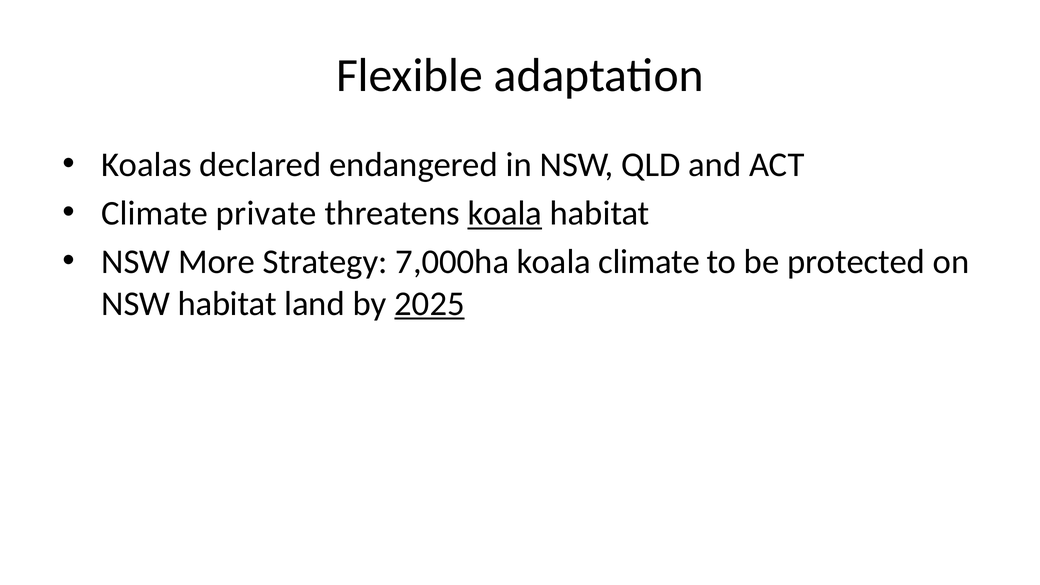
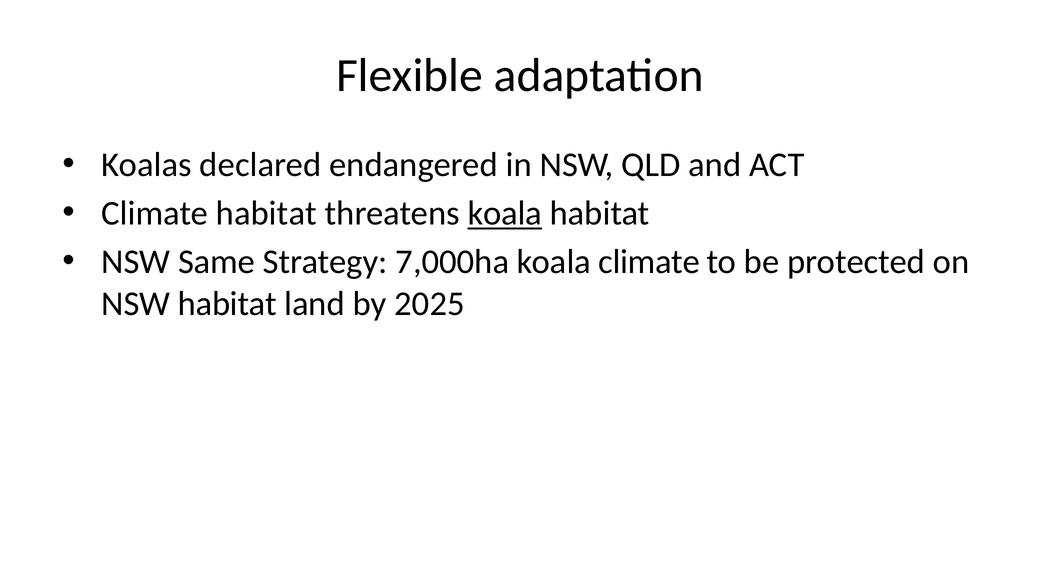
Climate private: private -> habitat (266, 213)
More: More -> Same (217, 262)
2025 underline: present -> none (430, 304)
